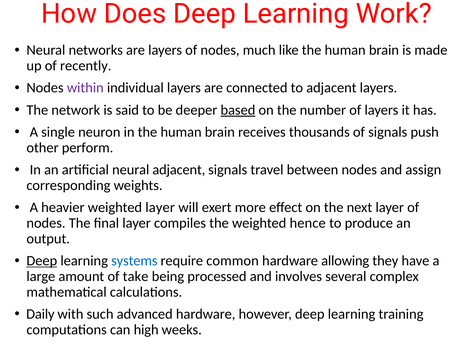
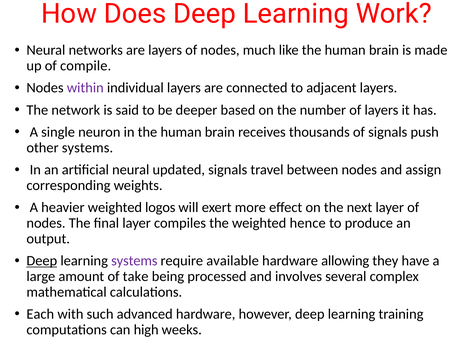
recently: recently -> compile (86, 66)
based underline: present -> none (238, 110)
other perform: perform -> systems (87, 148)
neural adjacent: adjacent -> updated (179, 170)
weighted layer: layer -> logos (160, 208)
systems colour: blue -> purple (134, 261)
common: common -> available (233, 261)
Daily: Daily -> Each (40, 314)
